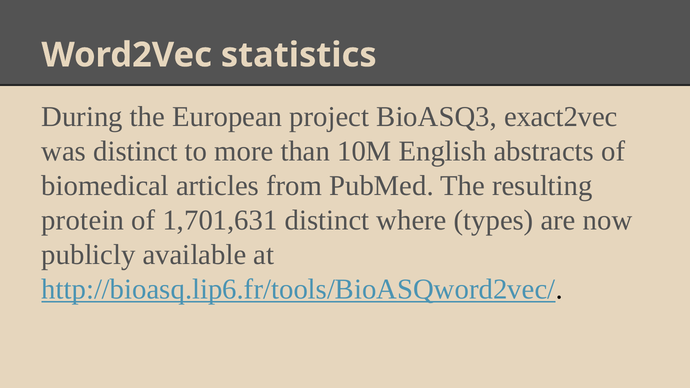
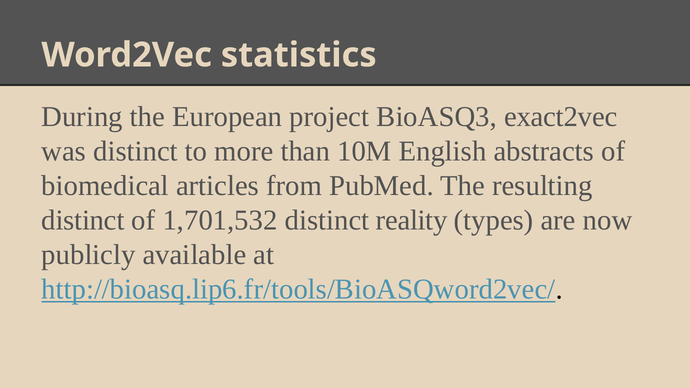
protein: protein -> distinct (83, 220)
1,701,631: 1,701,631 -> 1,701,532 (220, 220)
where: where -> reality (412, 220)
